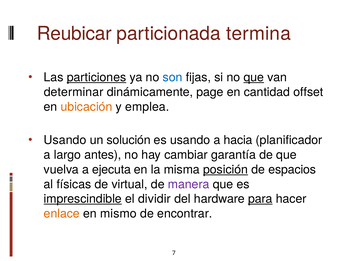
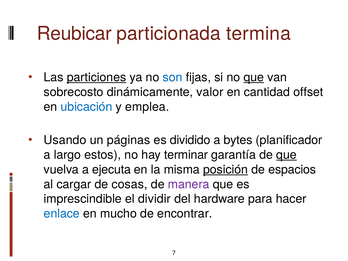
determinar: determinar -> sobrecosto (74, 92)
page: page -> valor (210, 92)
ubicación colour: orange -> blue (86, 107)
solución: solución -> páginas (129, 140)
es usando: usando -> dividido (190, 140)
hacia: hacia -> bytes (238, 140)
antes: antes -> estos (103, 155)
cambiar: cambiar -> terminar (186, 155)
que underline: none -> present (286, 155)
físicas: físicas -> cargar (74, 184)
virtual: virtual -> cosas (130, 184)
imprescindible underline: present -> none (83, 199)
para underline: present -> none (260, 199)
enlace colour: orange -> blue (62, 214)
mismo: mismo -> mucho (118, 214)
